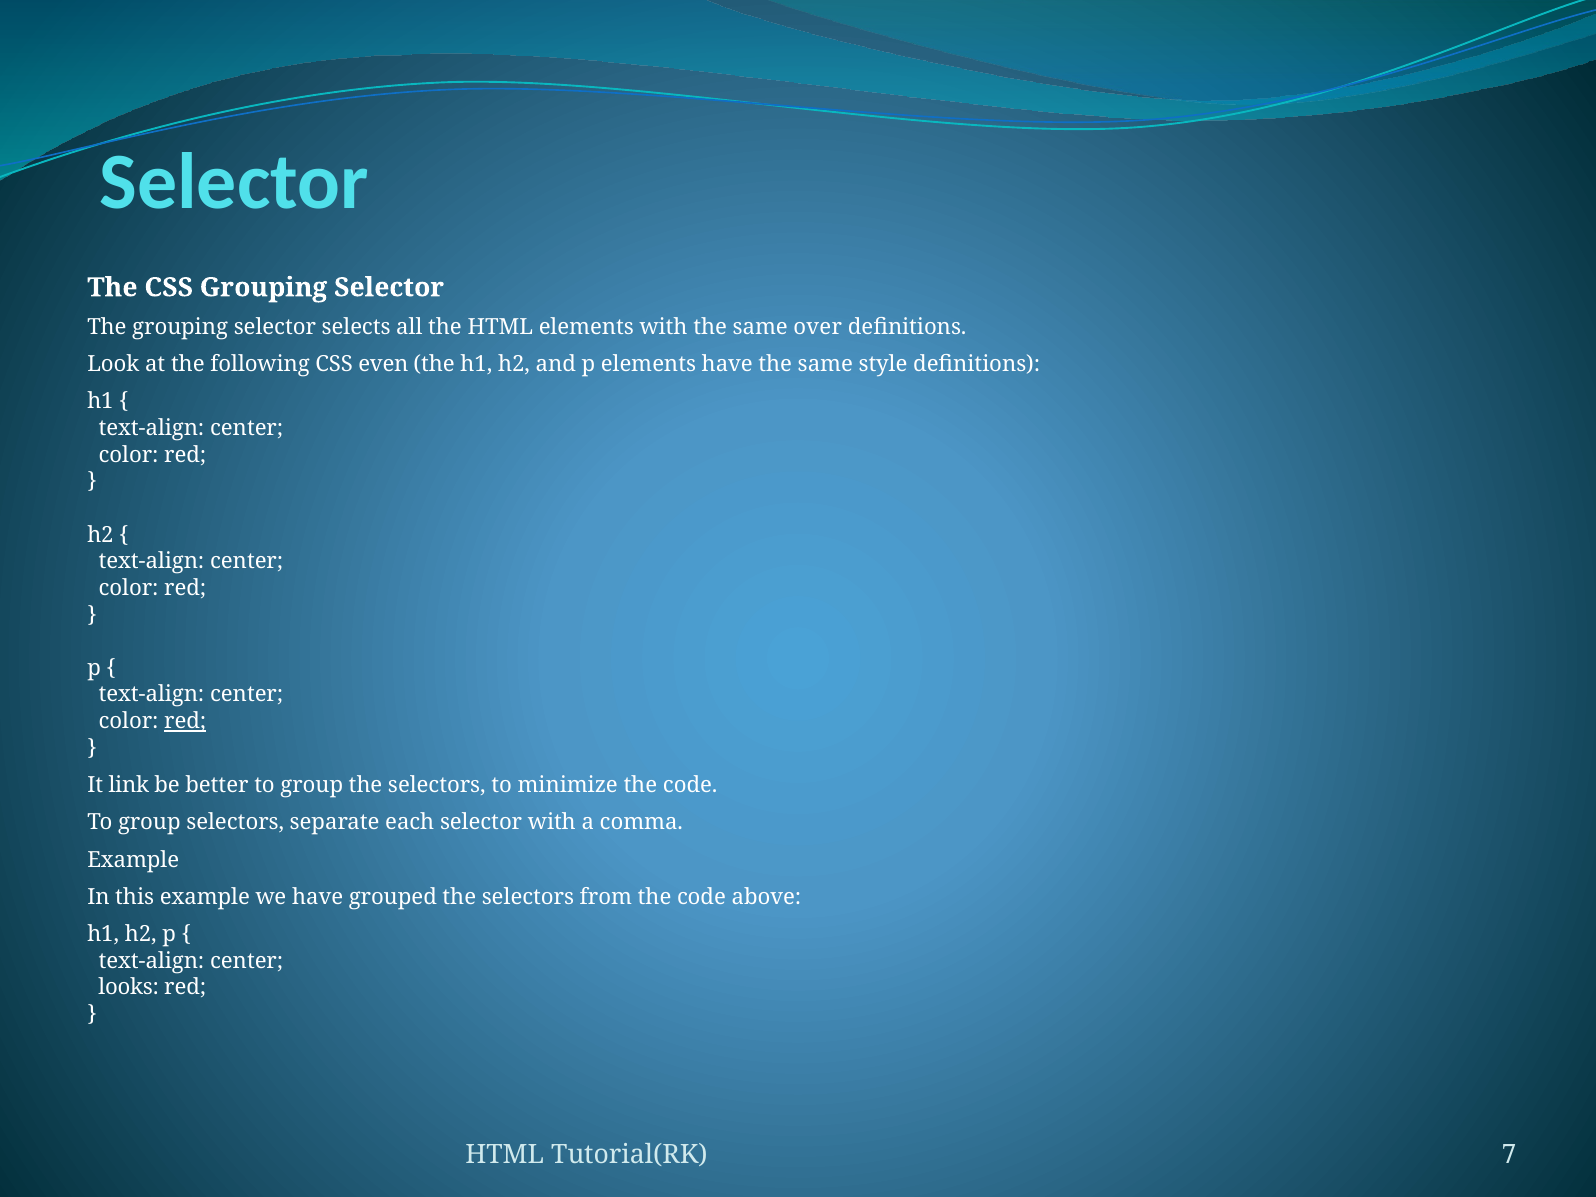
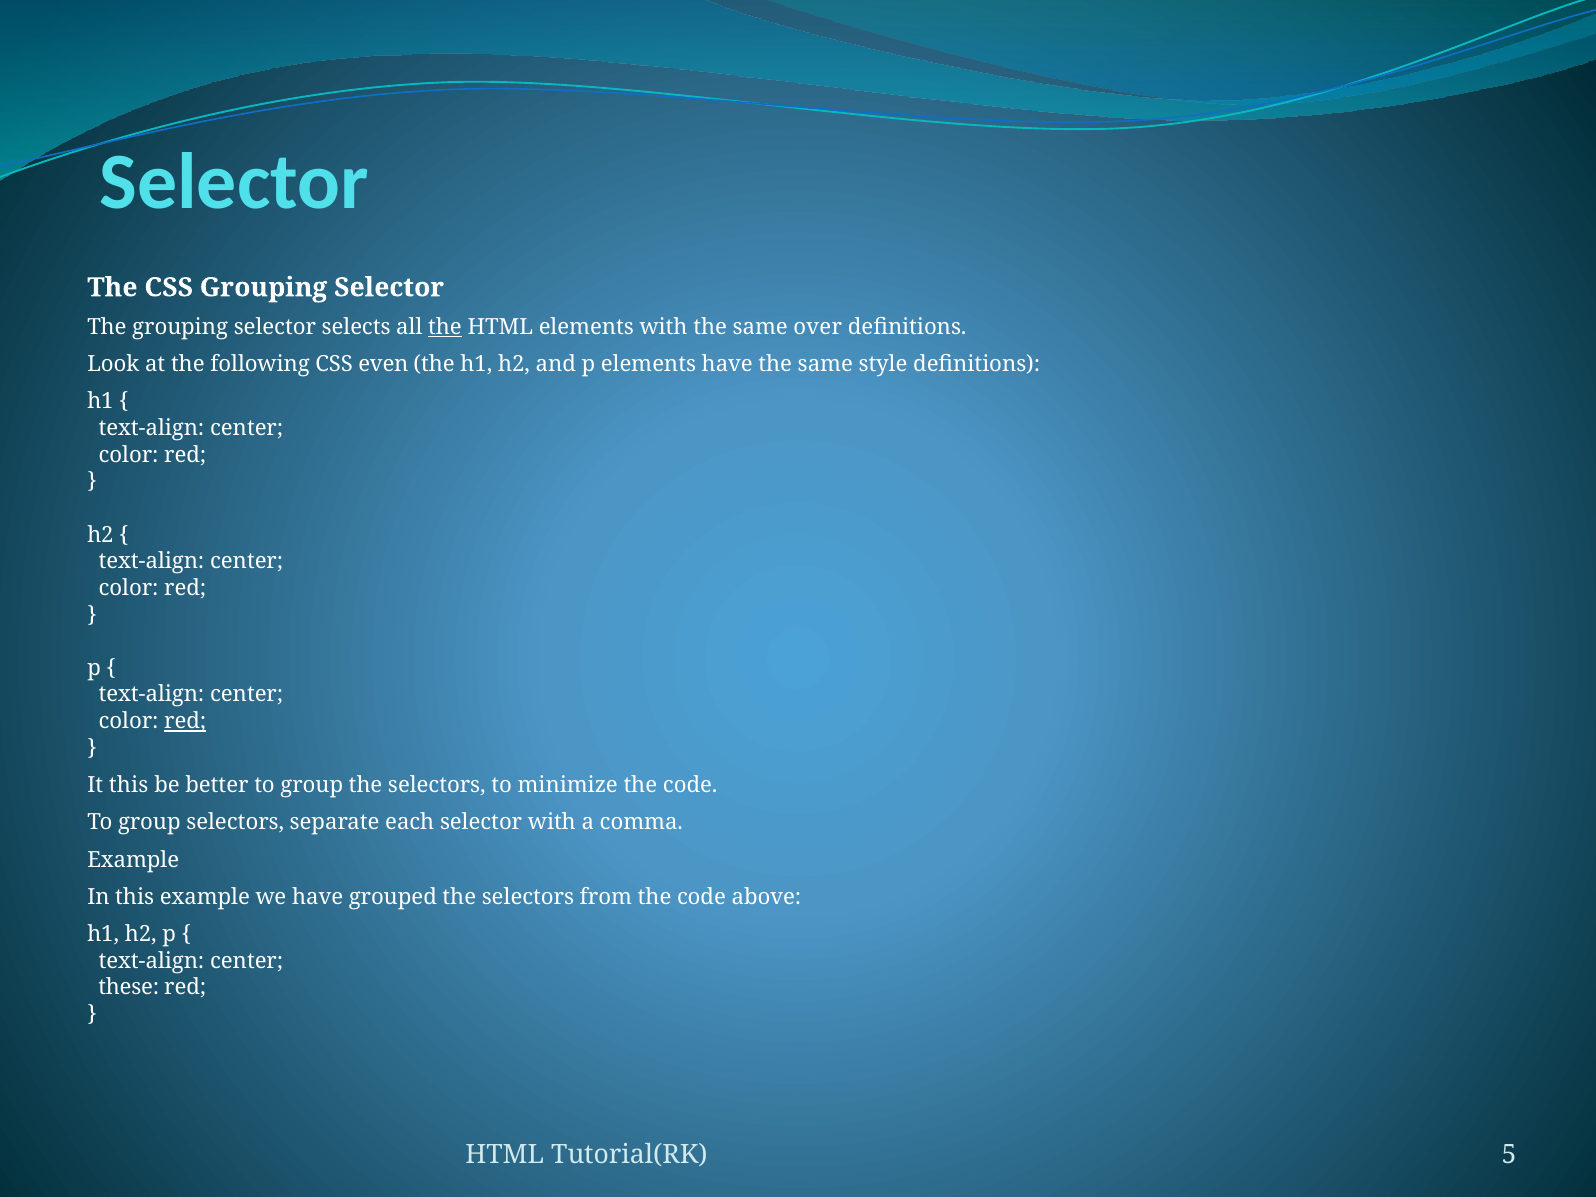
the underline: none -> present (445, 327)
It link: link -> this (129, 785)
looks: looks -> these (129, 988)
7: 7 -> 5 (1509, 1155)
